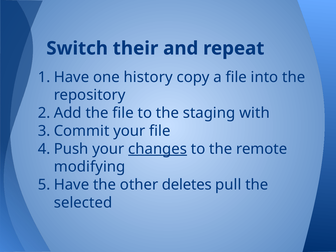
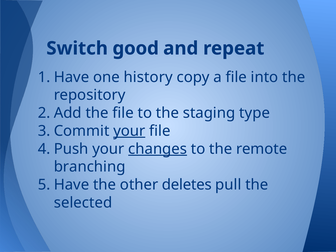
their: their -> good (136, 48)
with: with -> type (255, 113)
your underline: none -> present (129, 131)
modifying: modifying -> branching (90, 167)
